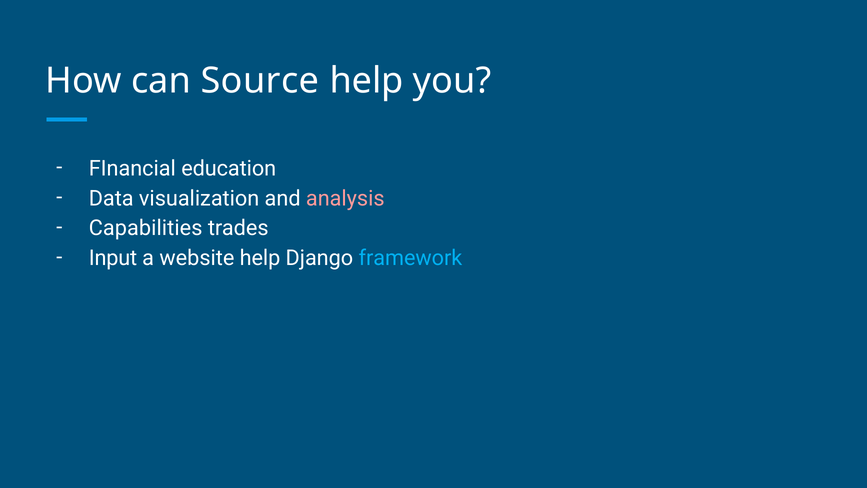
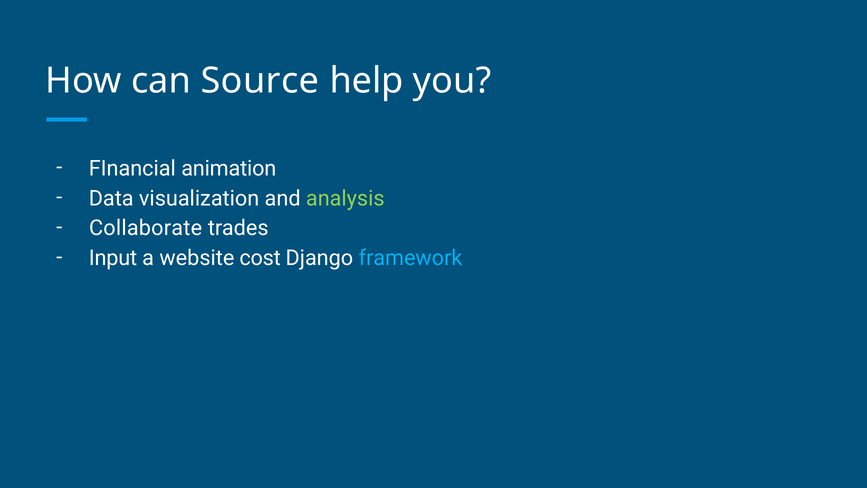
education: education -> animation (229, 168)
analysis colour: pink -> light green (345, 198)
Capabilities: Capabilities -> Collaborate (146, 228)
website help: help -> cost (260, 258)
